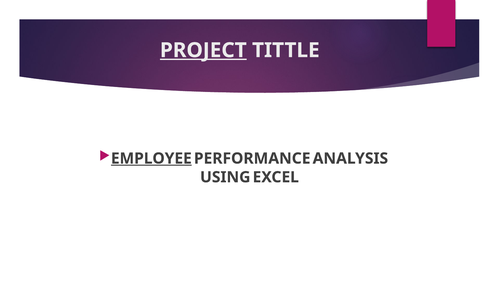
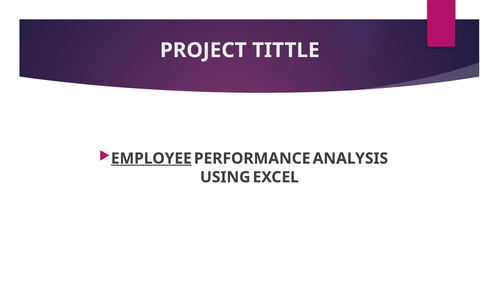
PROJECT underline: present -> none (203, 50)
